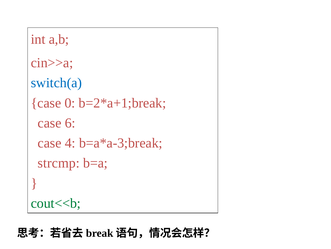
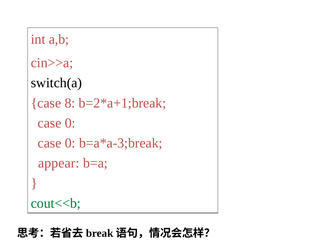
switch(a colour: blue -> black (56, 83)
0: 0 -> 8 (70, 103)
6: 6 -> 0 (70, 123)
4: 4 -> 0 (70, 143)
strcmp: strcmp -> appear (59, 163)
